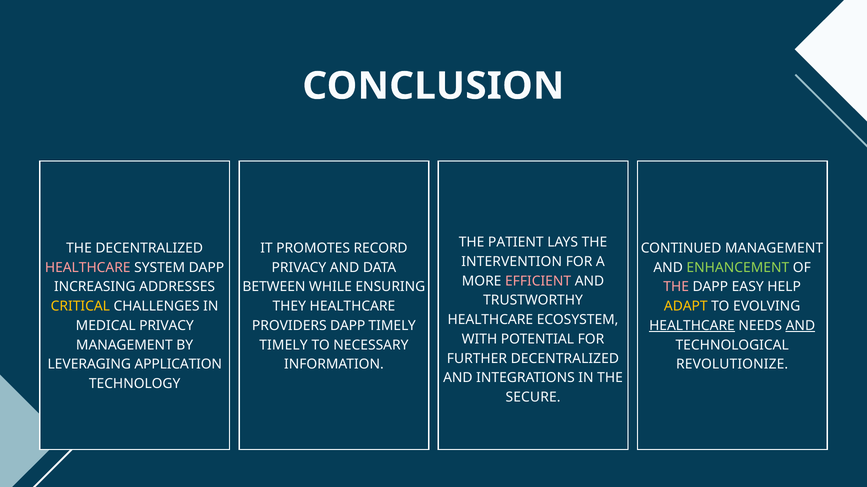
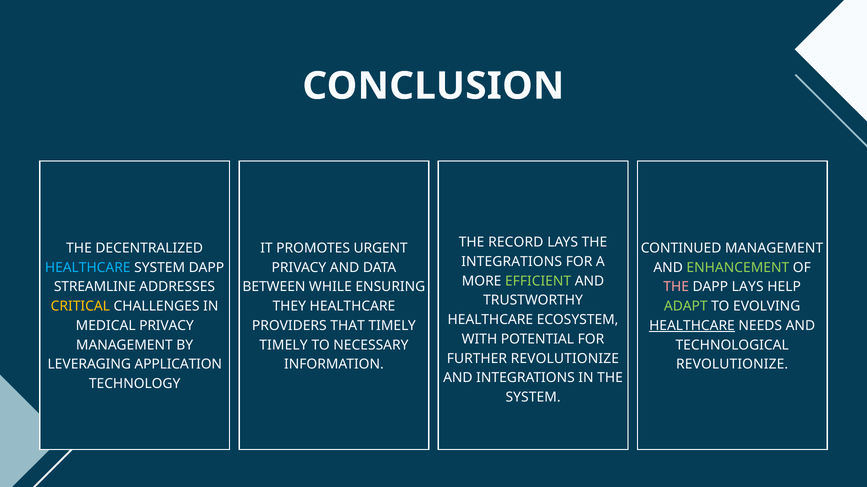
PATIENT: PATIENT -> RECORD (516, 243)
RECORD: RECORD -> URGENT (381, 249)
INTERVENTION: INTERVENTION -> INTEGRATIONS (512, 262)
HEALTHCARE colour: pink -> light blue (88, 268)
EFFICIENT colour: pink -> light green (538, 281)
INCREASING: INCREASING -> STREAMLINE (95, 287)
DAPP EASY: EASY -> LAYS (748, 287)
ADAPT colour: yellow -> light green (686, 307)
PROVIDERS DAPP: DAPP -> THAT (348, 326)
AND underline: present -> none (800, 326)
FURTHER DECENTRALIZED: DECENTRALIZED -> REVOLUTIONIZE (565, 359)
SECURE: SECURE -> SYSTEM (533, 398)
